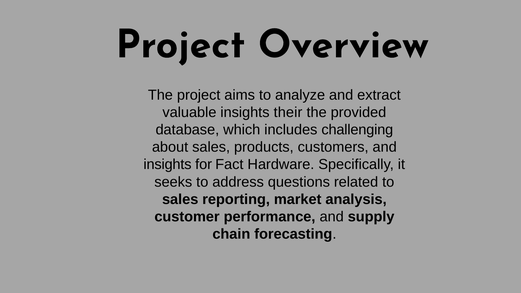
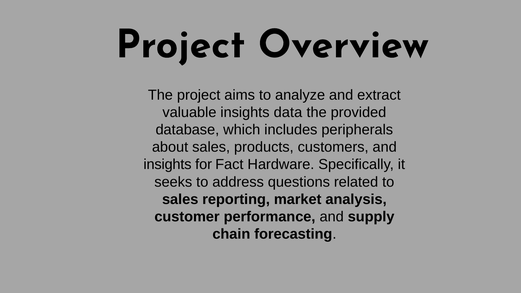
their: their -> data (288, 112)
challenging: challenging -> peripherals (357, 130)
